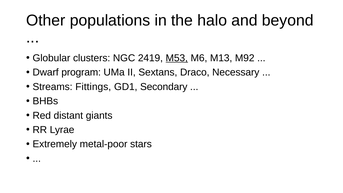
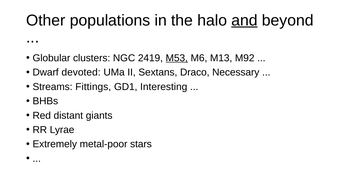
and underline: none -> present (244, 20)
program: program -> devoted (81, 72)
Secondary: Secondary -> Interesting (164, 87)
